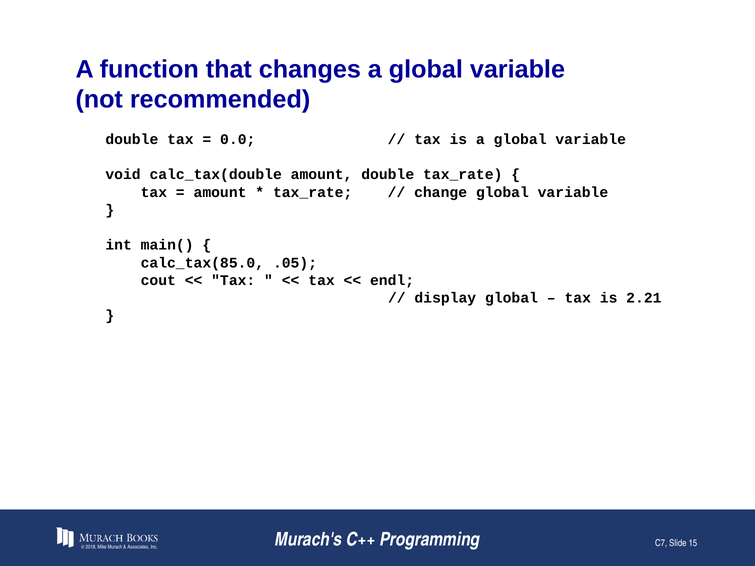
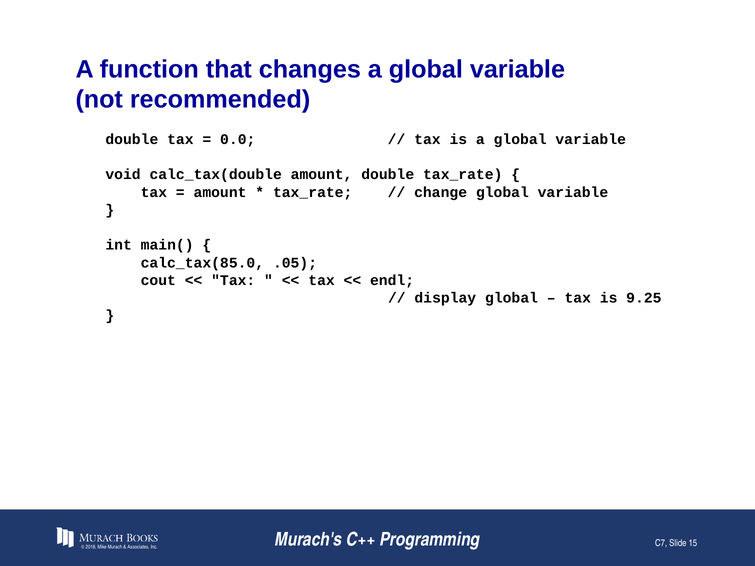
2.21: 2.21 -> 9.25 (644, 298)
